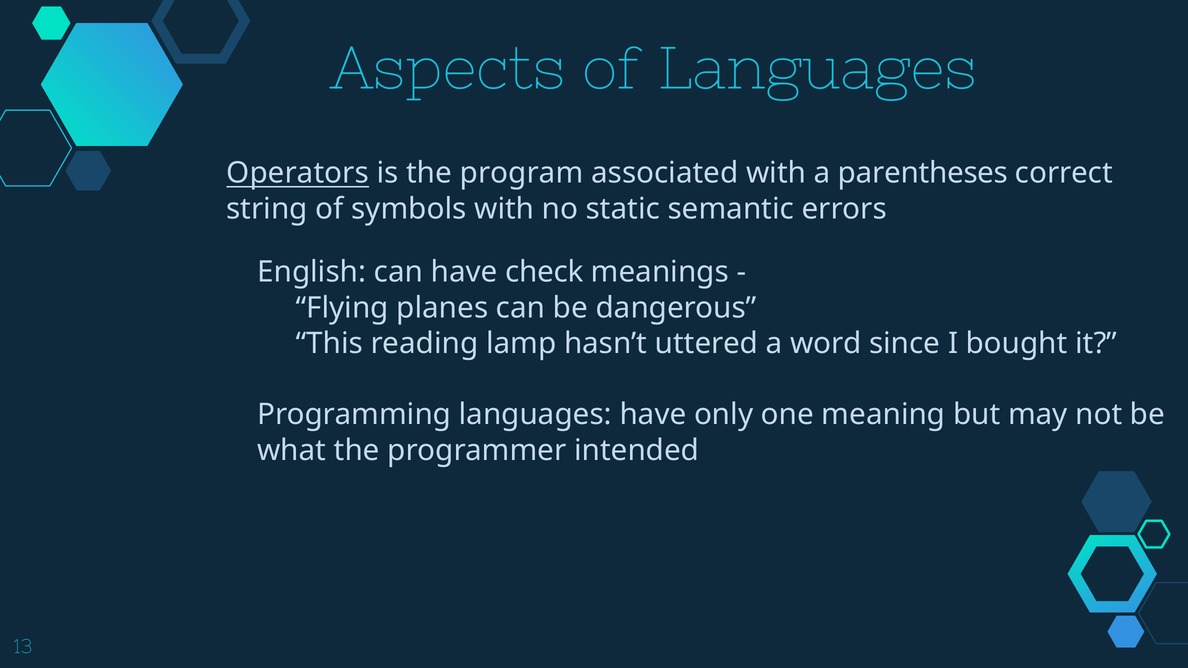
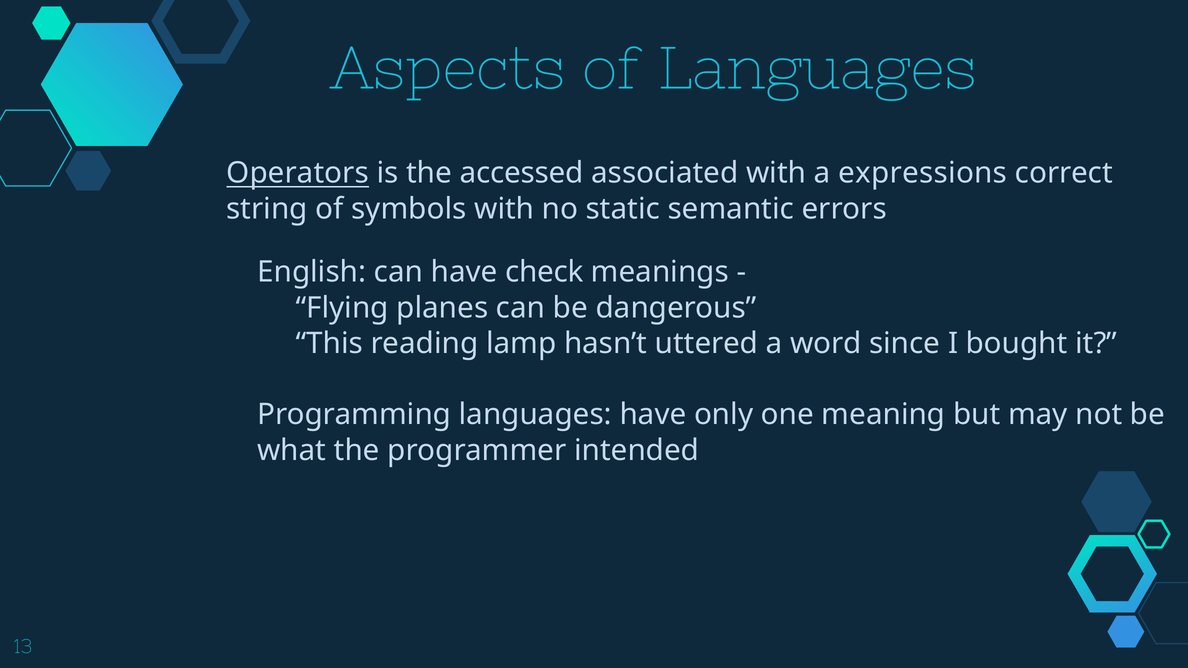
program: program -> accessed (522, 173)
parentheses: parentheses -> expressions (923, 173)
